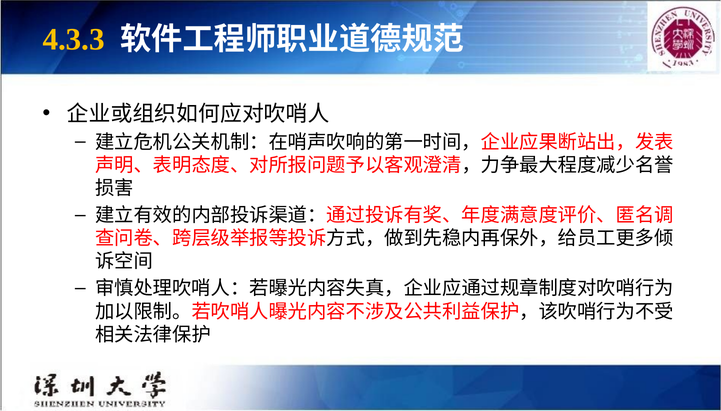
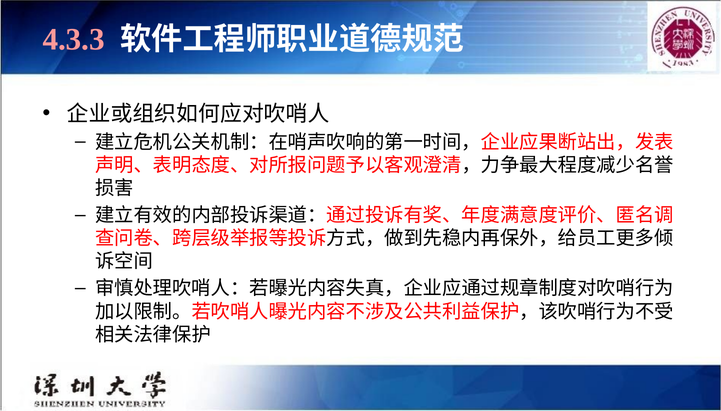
4.3.3 colour: yellow -> pink (74, 39)
